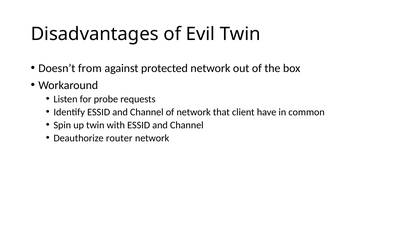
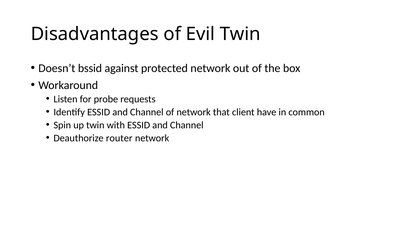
from: from -> bssid (90, 68)
